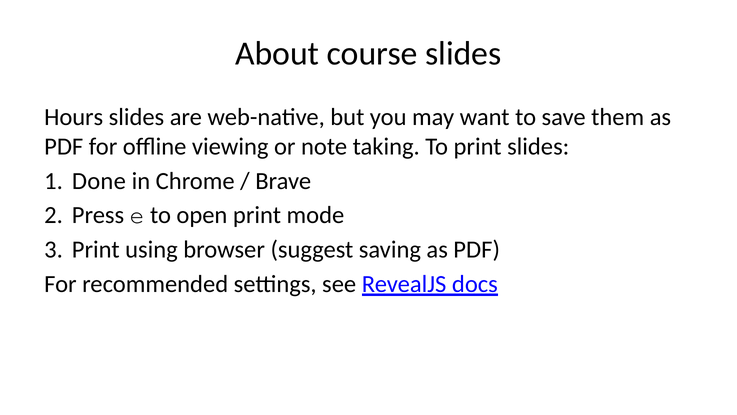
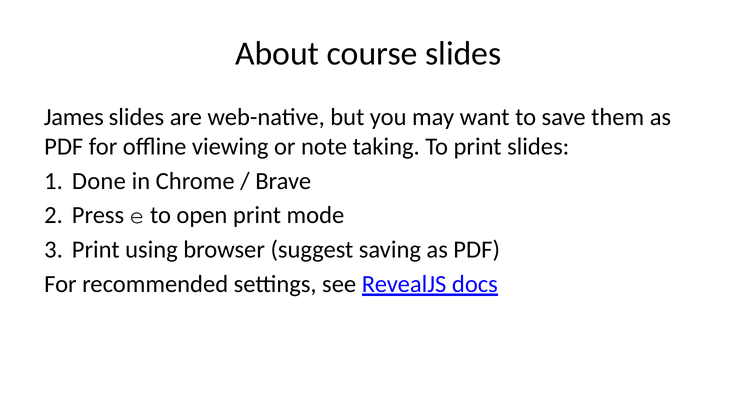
Hours: Hours -> James (74, 117)
